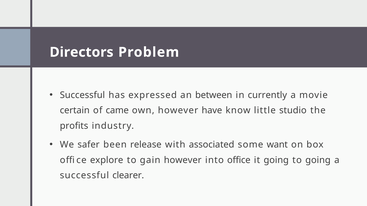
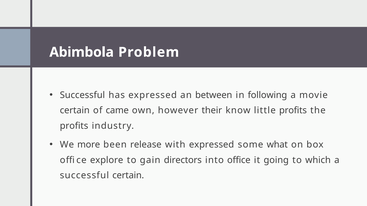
Directors: Directors -> Abimbola (82, 52)
currently: currently -> following (267, 95)
have: have -> their (212, 111)
little studio: studio -> profits (293, 111)
safer: safer -> more (89, 145)
with associated: associated -> expressed (212, 145)
want: want -> what (277, 145)
gain however: however -> directors (183, 160)
to going: going -> which (318, 160)
successful clearer: clearer -> certain (128, 176)
